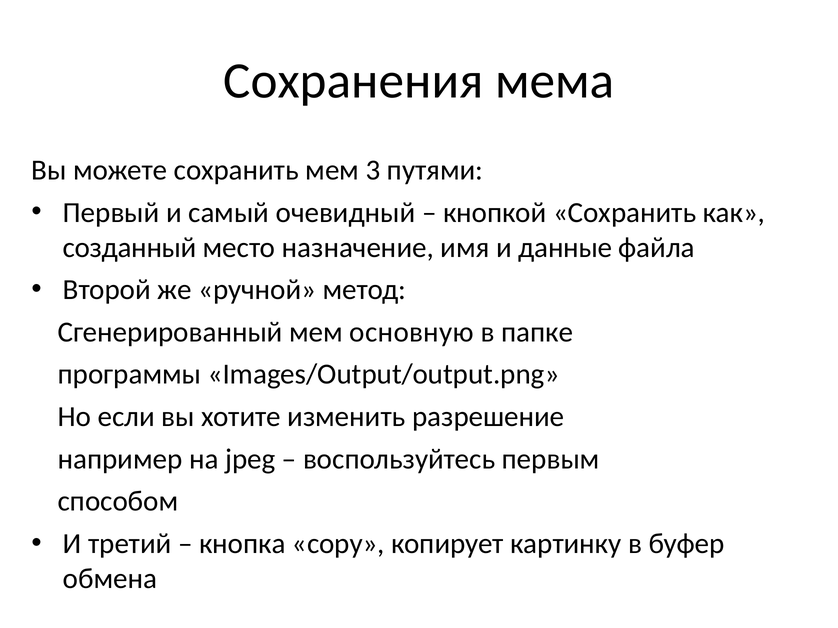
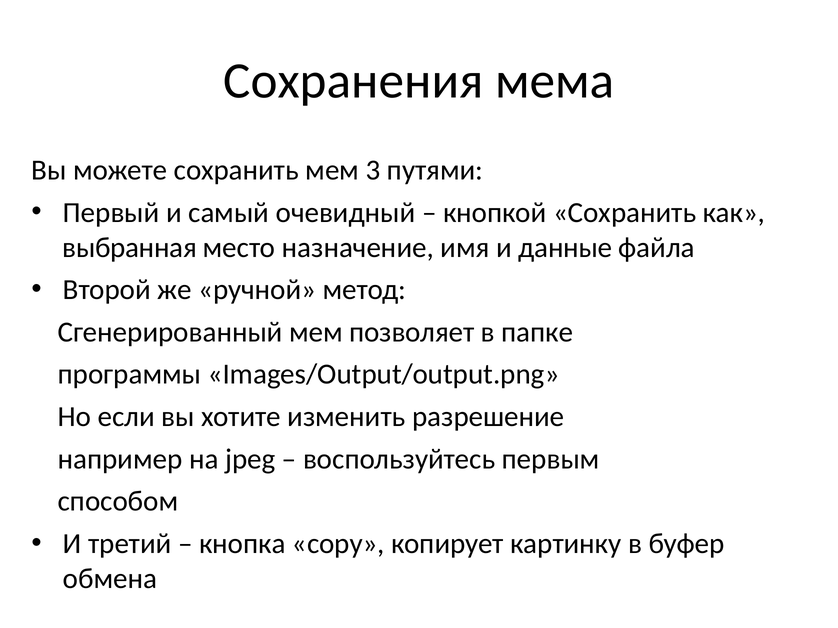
созданный: созданный -> выбранная (130, 248)
основную: основную -> позволяет (412, 332)
